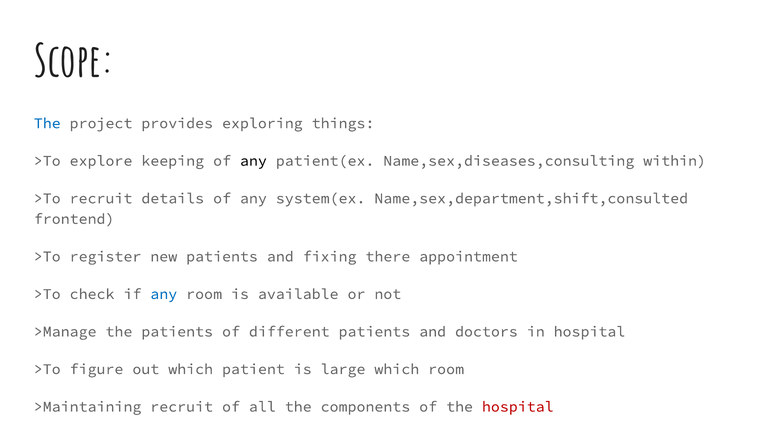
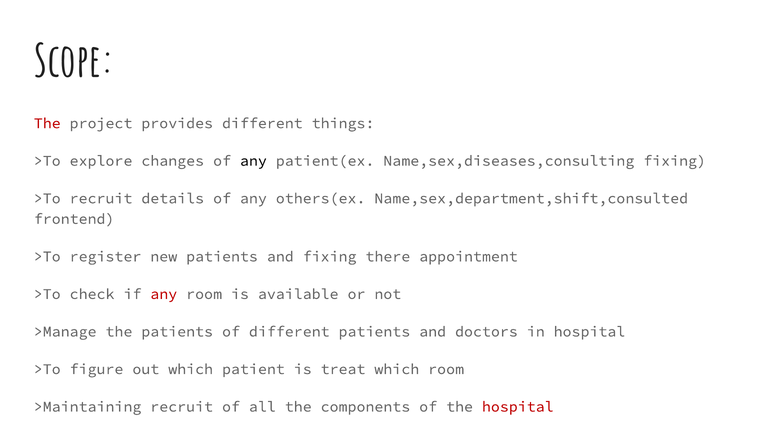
The colour: blue -> red (47, 123)
provides exploring: exploring -> different (262, 123)
keeping: keeping -> changes (173, 161)
Name,sex,diseases,consulting within: within -> fixing (675, 161)
system(ex: system(ex -> others(ex (321, 199)
any colour: blue -> red (164, 294)
large: large -> treat (343, 370)
